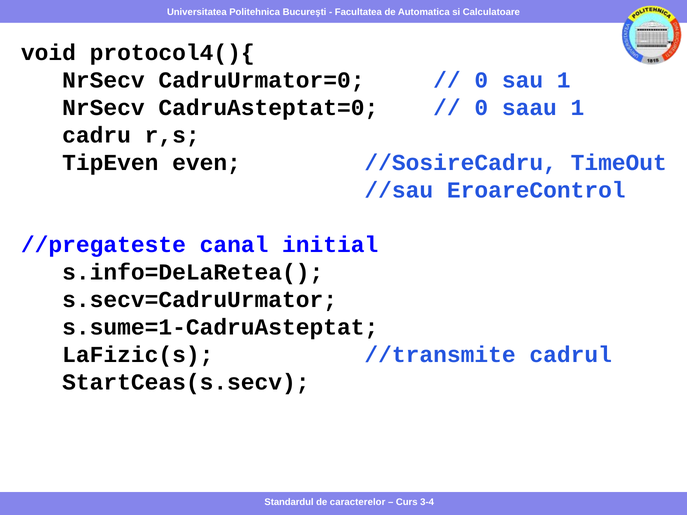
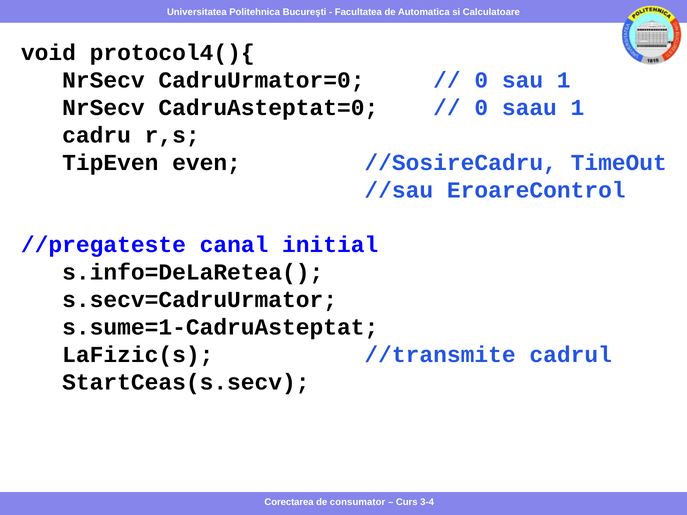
Standardul: Standardul -> Corectarea (289, 502)
caracterelor: caracterelor -> consumator (358, 502)
